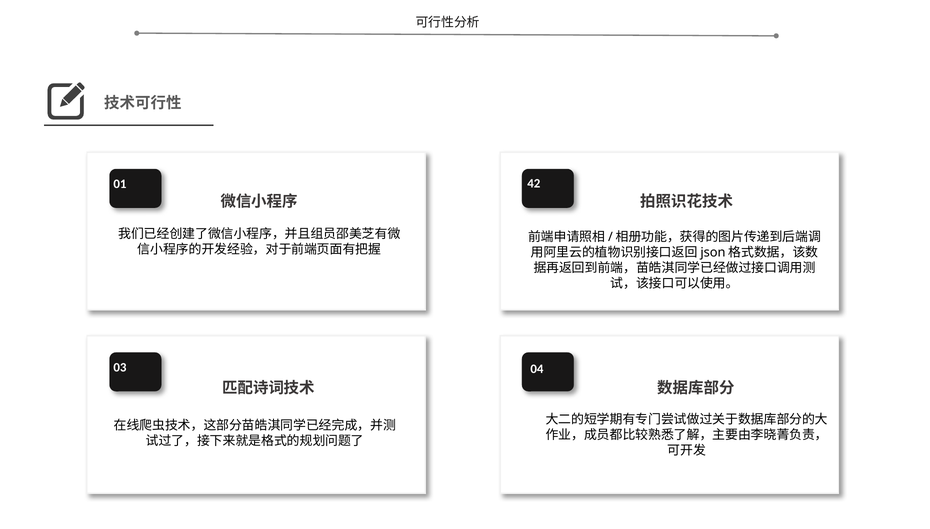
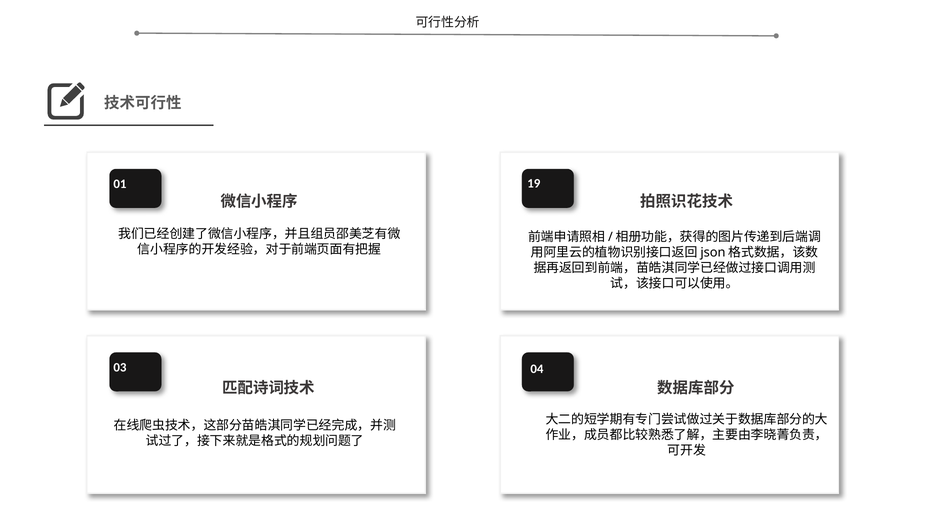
42: 42 -> 19 (534, 183)
